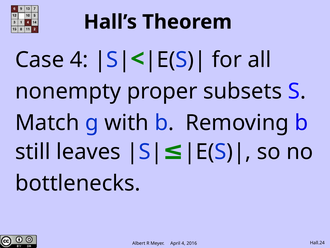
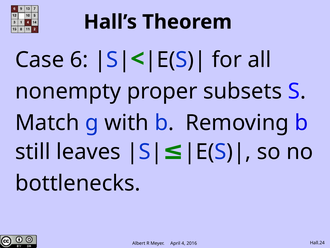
Case 4: 4 -> 6 (79, 60)
